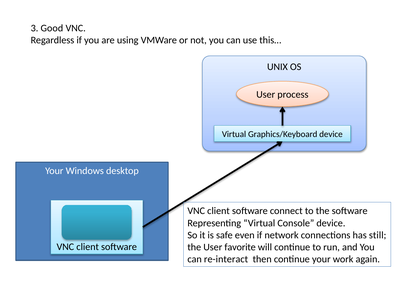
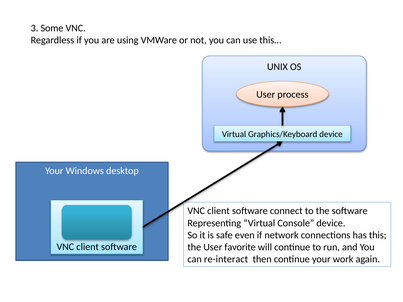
Good: Good -> Some (52, 28)
still: still -> this (378, 235)
